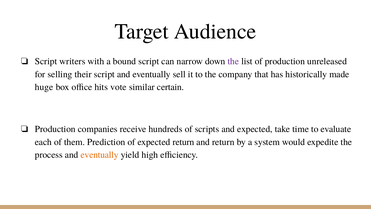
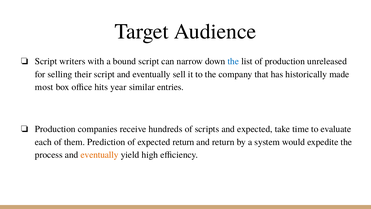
the colour: purple -> blue (233, 61)
huge: huge -> most (44, 87)
vote: vote -> year (118, 87)
certain: certain -> entries (170, 87)
